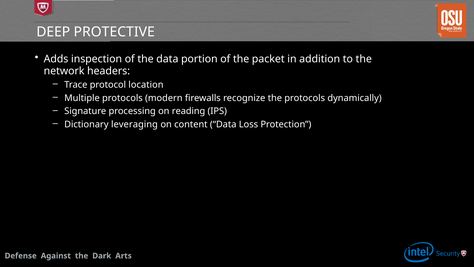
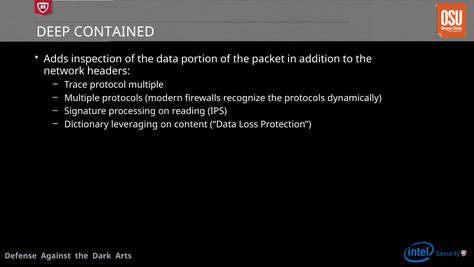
PROTECTIVE: PROTECTIVE -> CONTAINED (114, 32)
protocol location: location -> multiple (146, 85)
